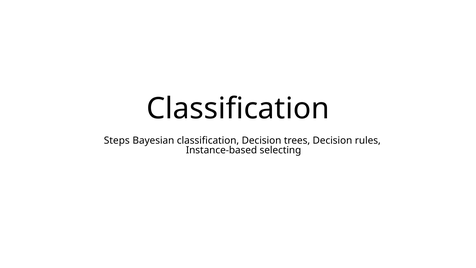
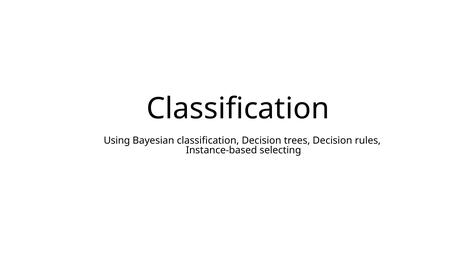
Steps: Steps -> Using (117, 140)
